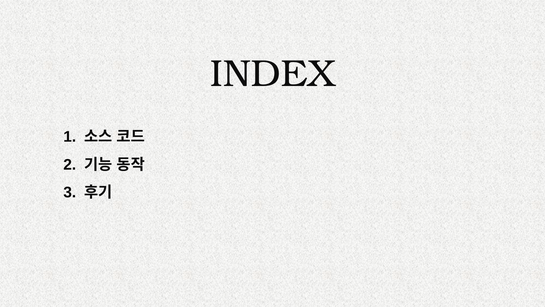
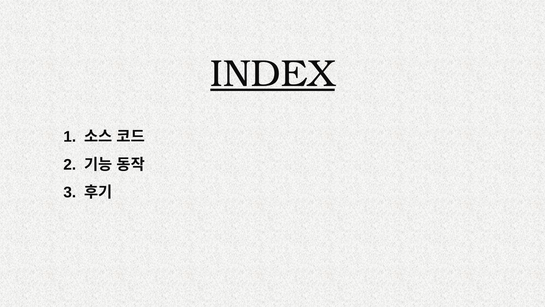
INDEX underline: none -> present (272, 74)
